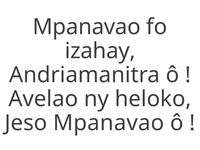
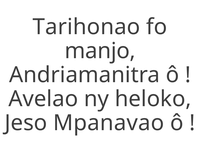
Mpanavao: Mpanavao -> Tarihonao (86, 27)
izahay: izahay -> manjo (100, 51)
